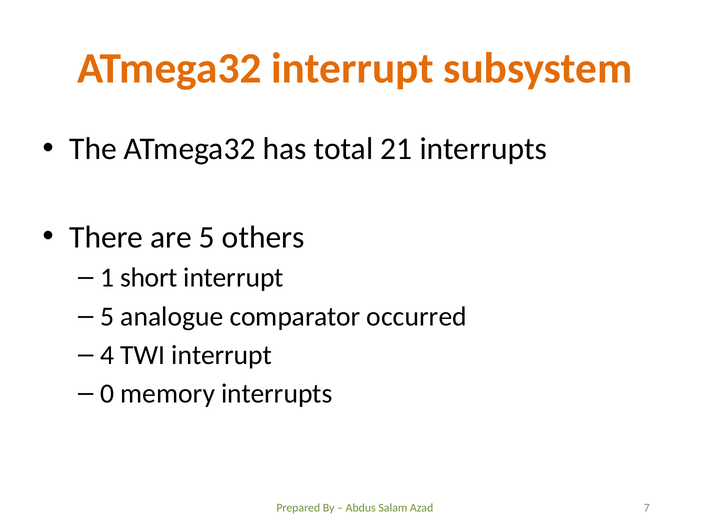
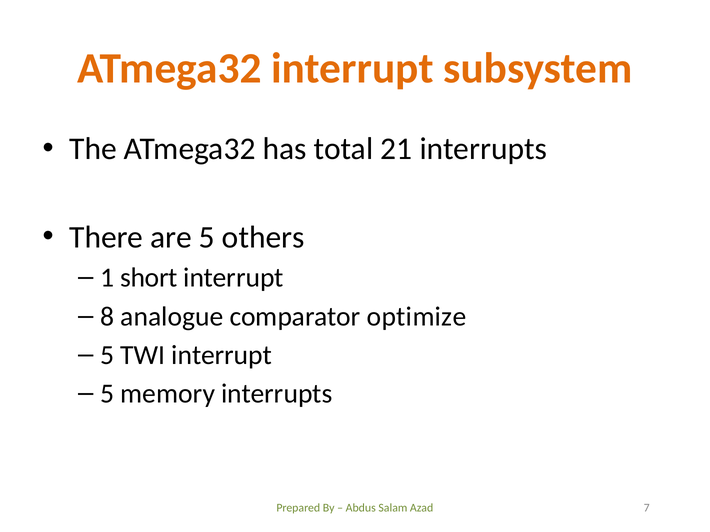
5: 5 -> 8 (107, 317)
occurred: occurred -> optimize (417, 317)
4: 4 -> 5 (107, 355)
0: 0 -> 5 (107, 394)
